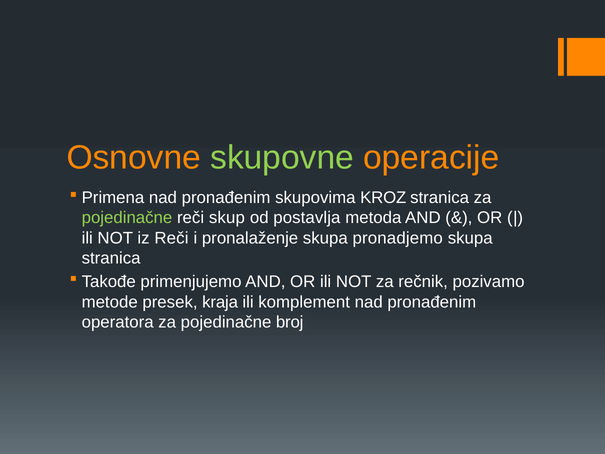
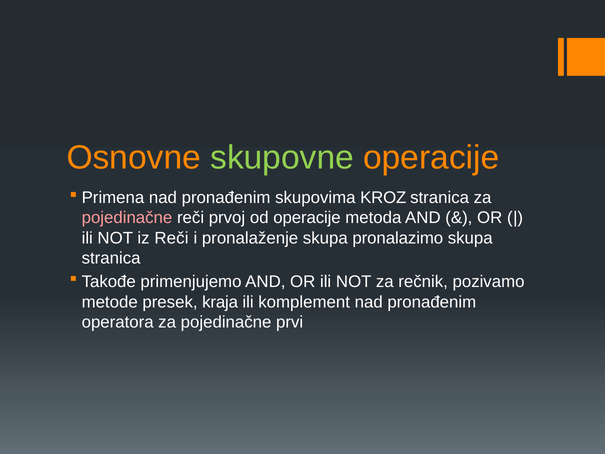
pojedinačne colour: light green -> pink (127, 218)
skup: skup -> prvoj (227, 218)
od postavlja: postavlja -> operacije (307, 218)
pronadjemo: pronadjemo -> pronalazimo (398, 238)
broj: broj -> prvi (290, 322)
